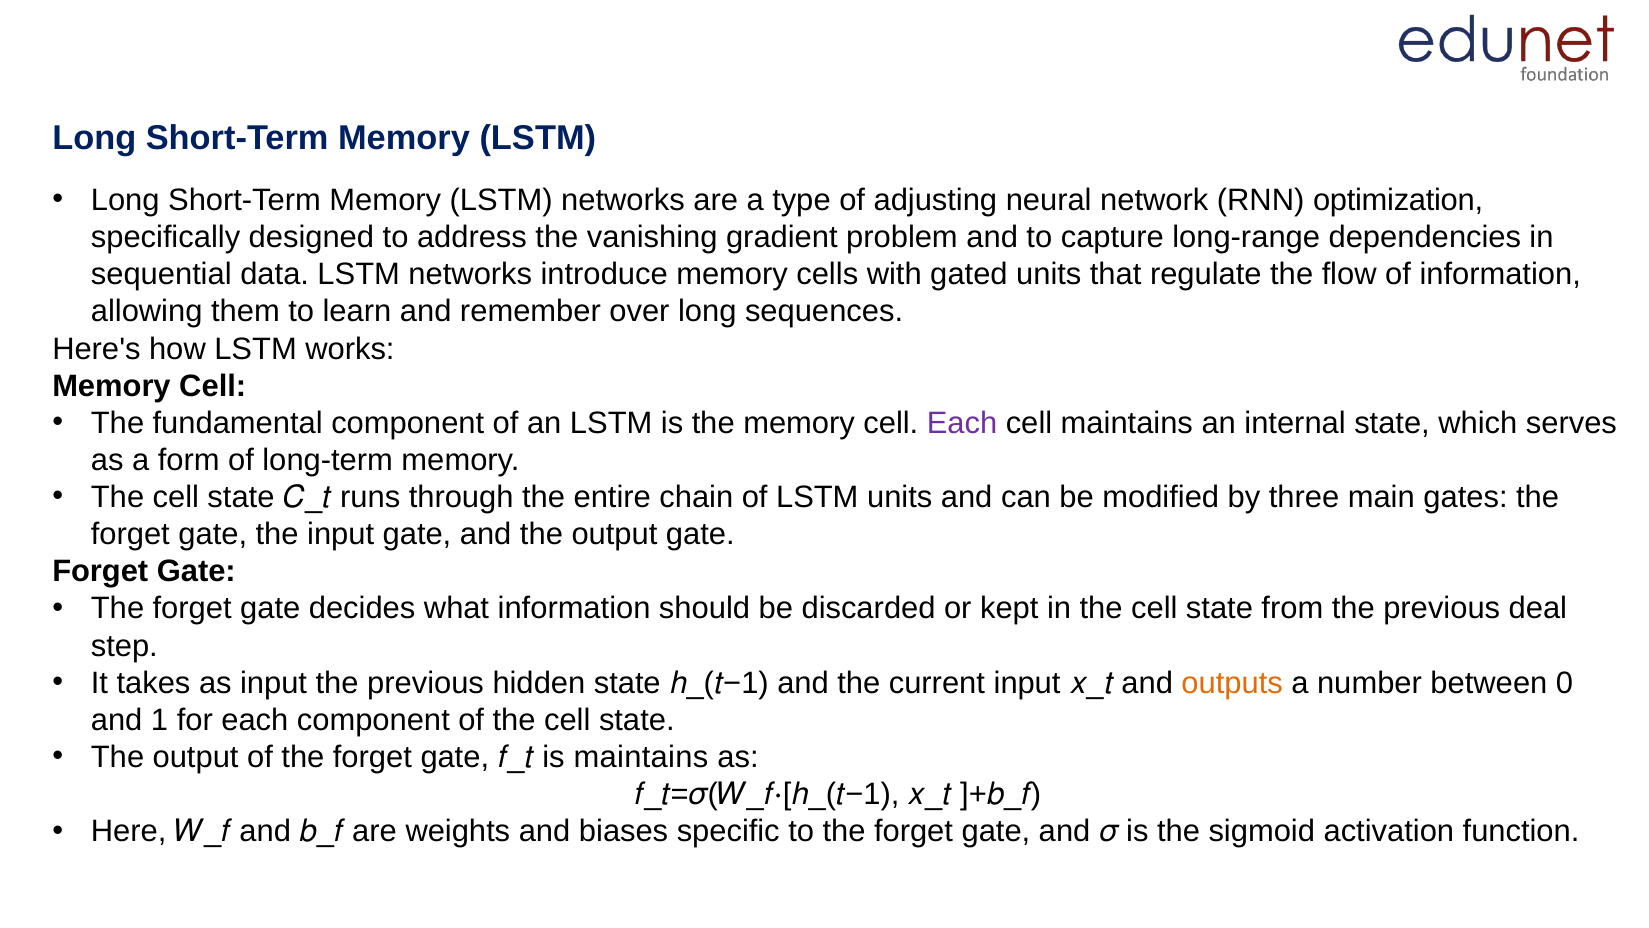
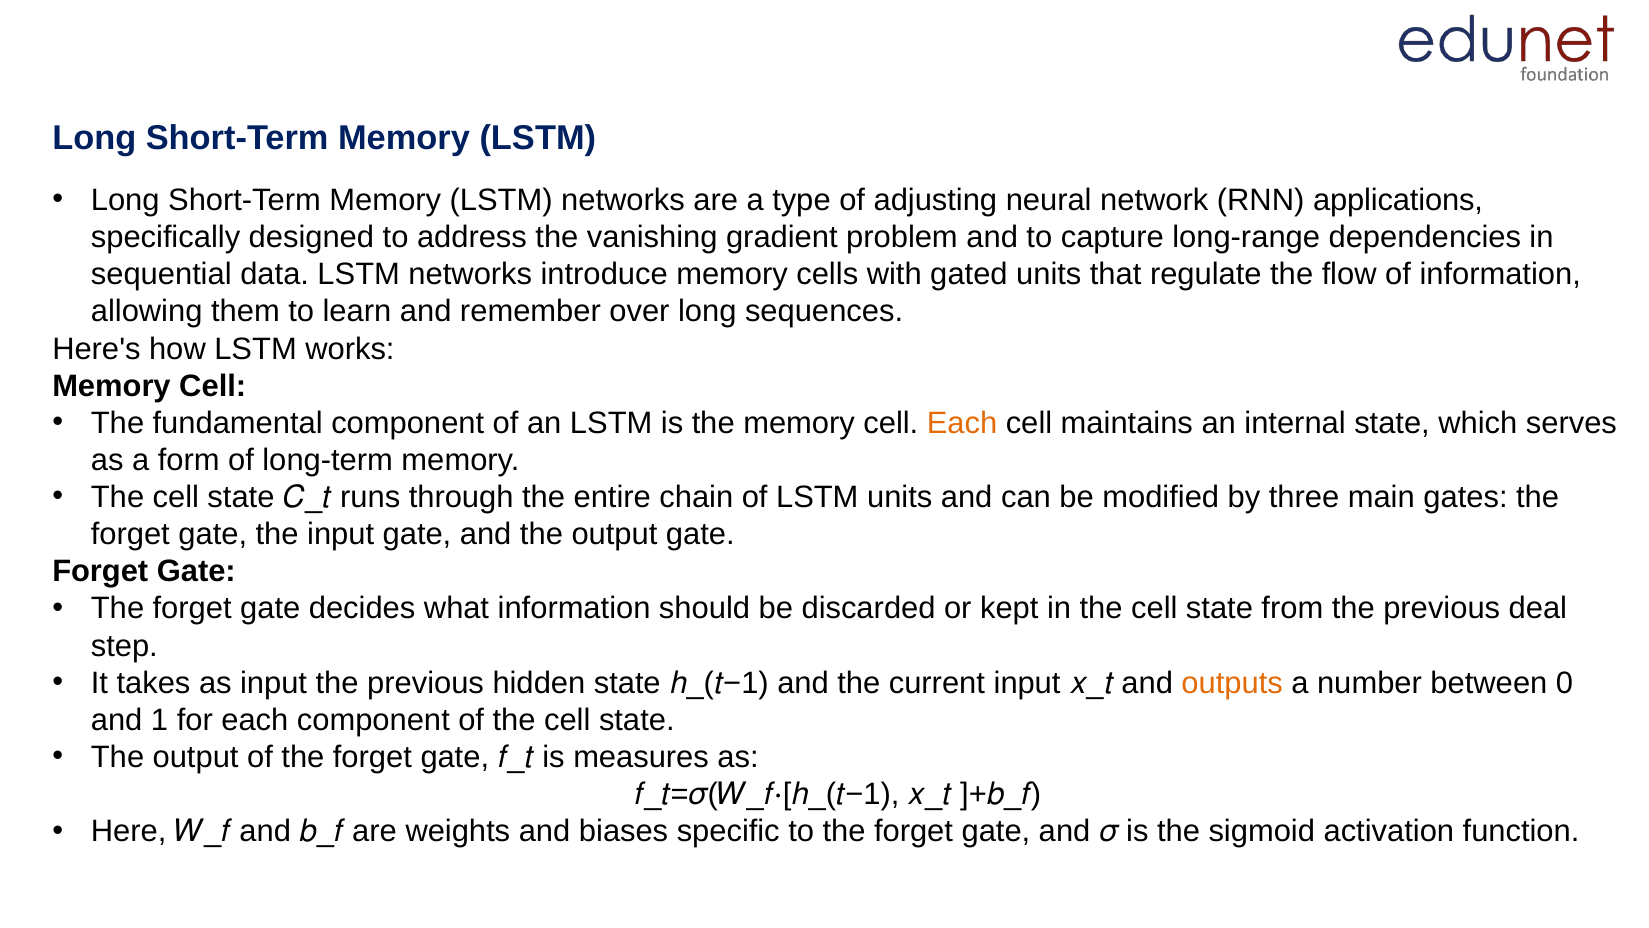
optimization: optimization -> applications (1398, 200)
Each colour: purple -> orange (962, 423)
is maintains: maintains -> measures (641, 757)
